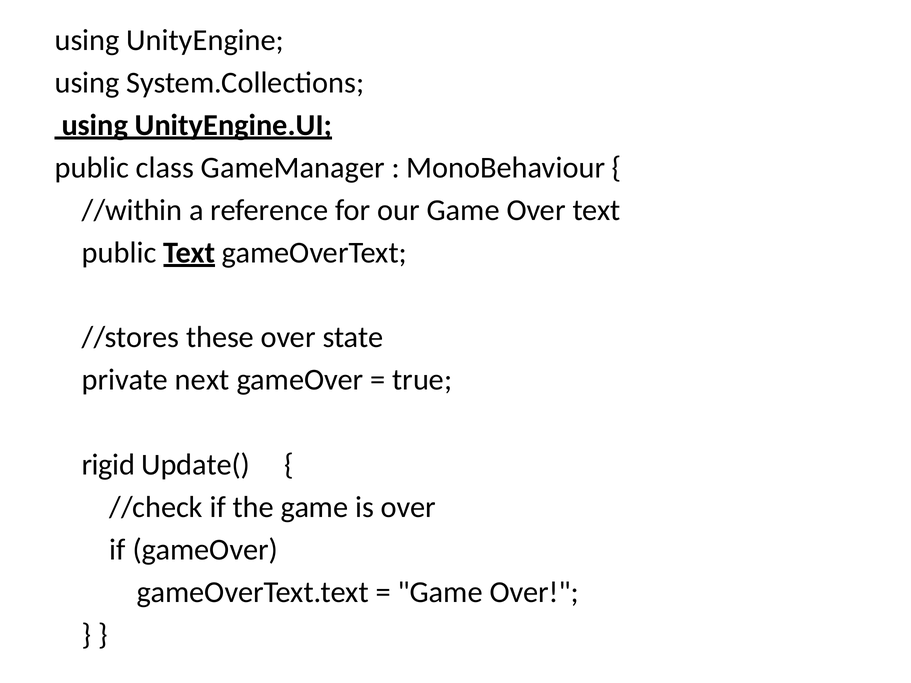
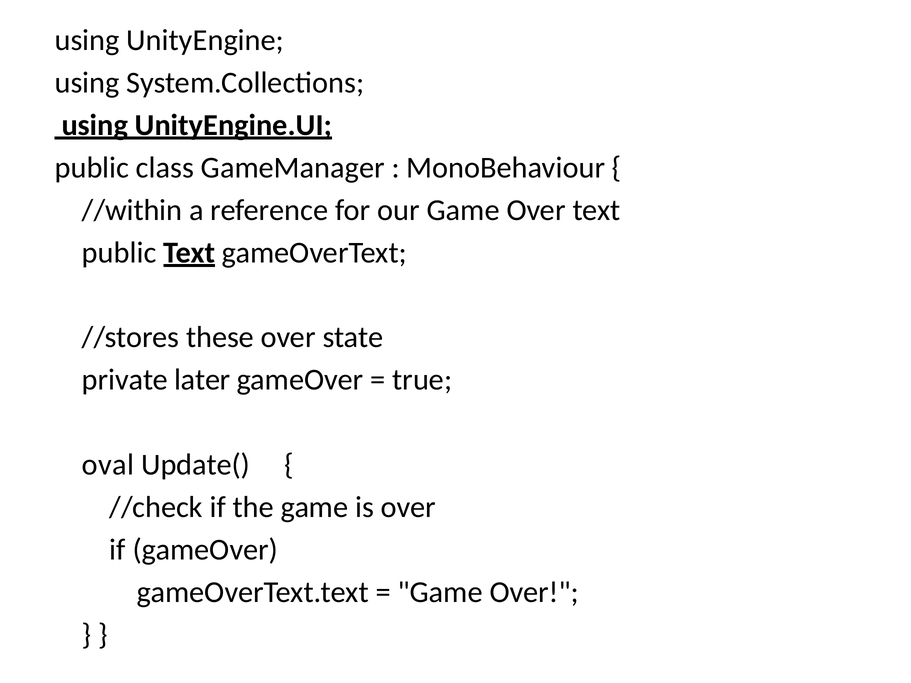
next: next -> later (202, 380)
rigid: rigid -> oval (108, 465)
